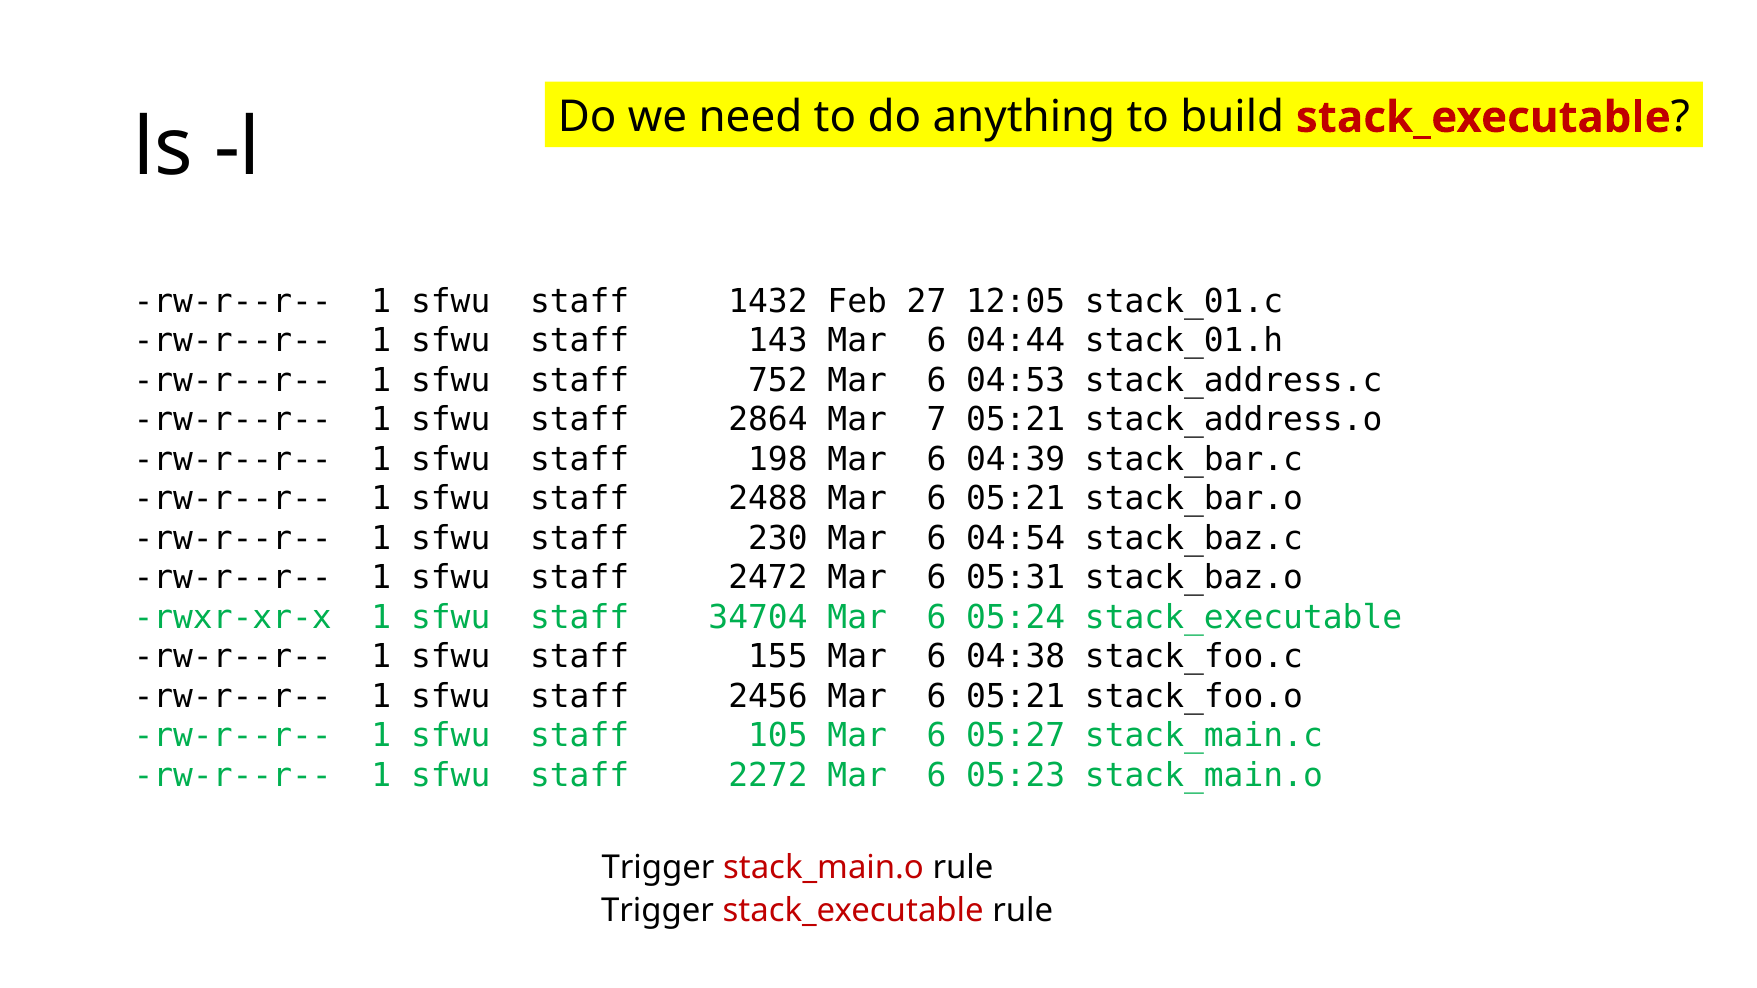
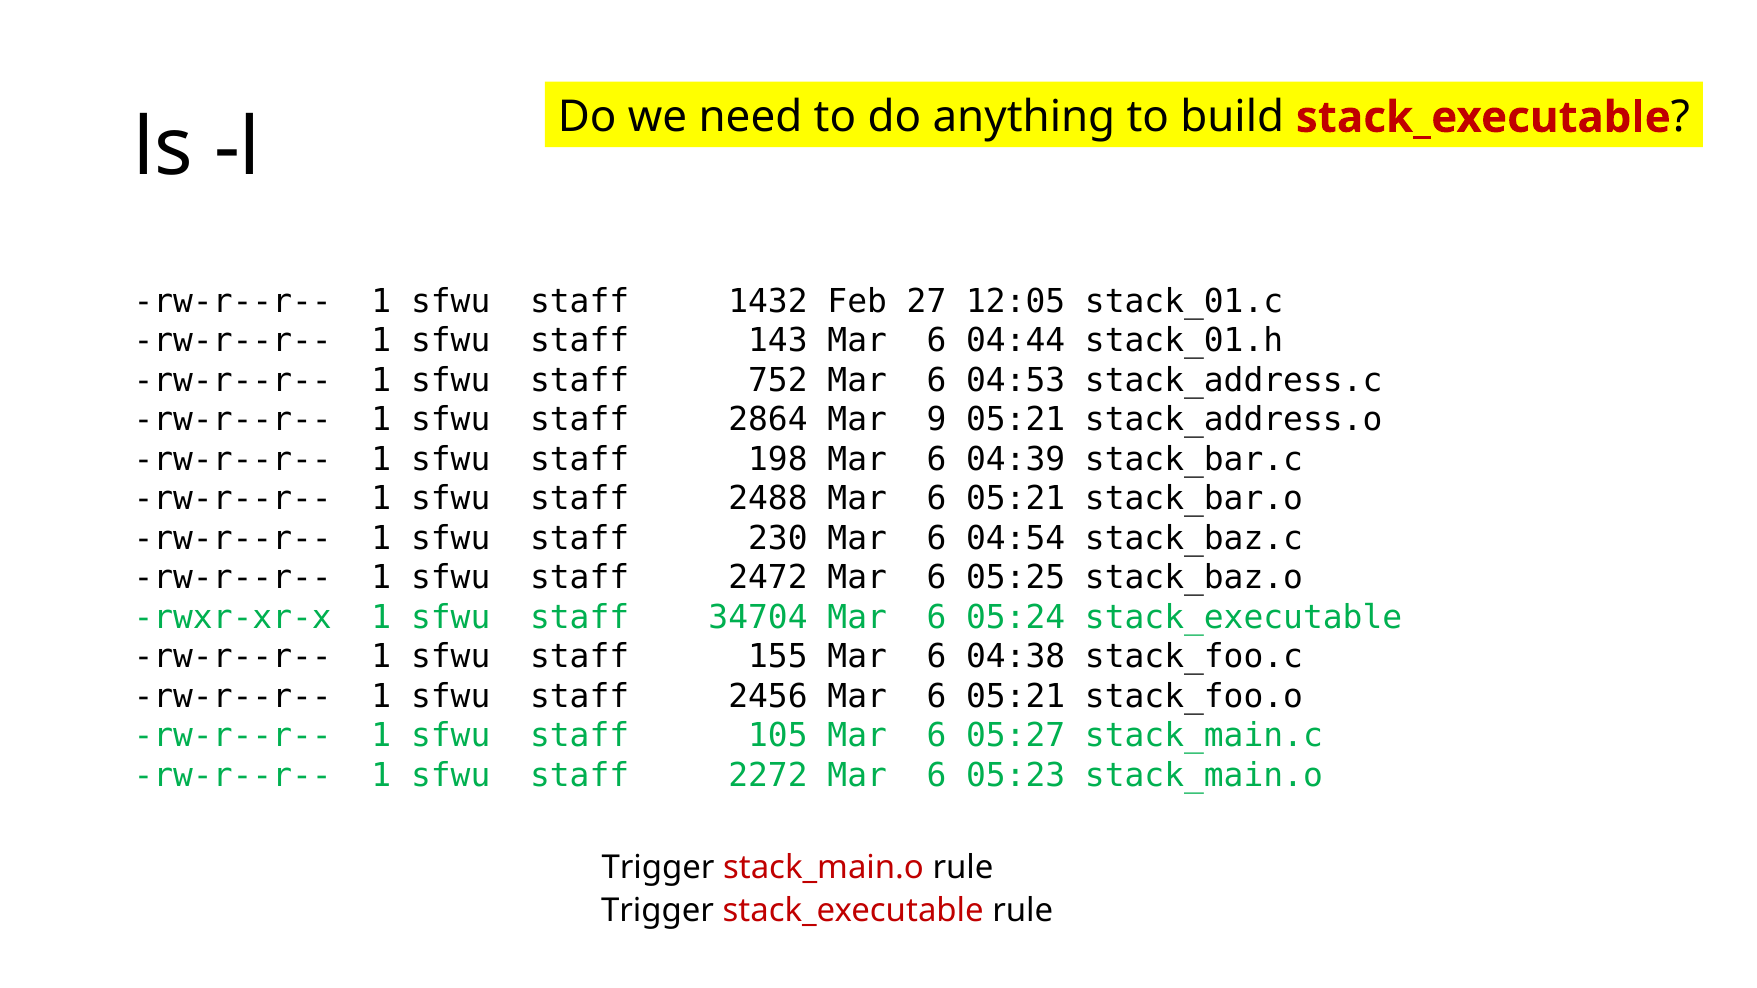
7: 7 -> 9 (936, 420)
05:31: 05:31 -> 05:25 (1016, 578)
